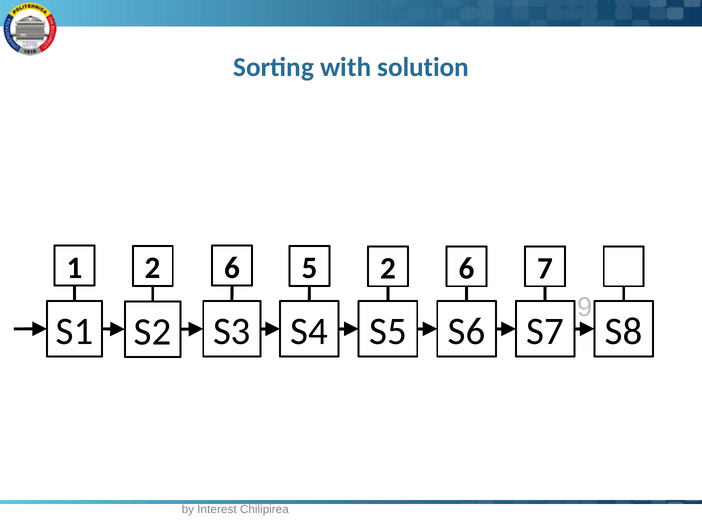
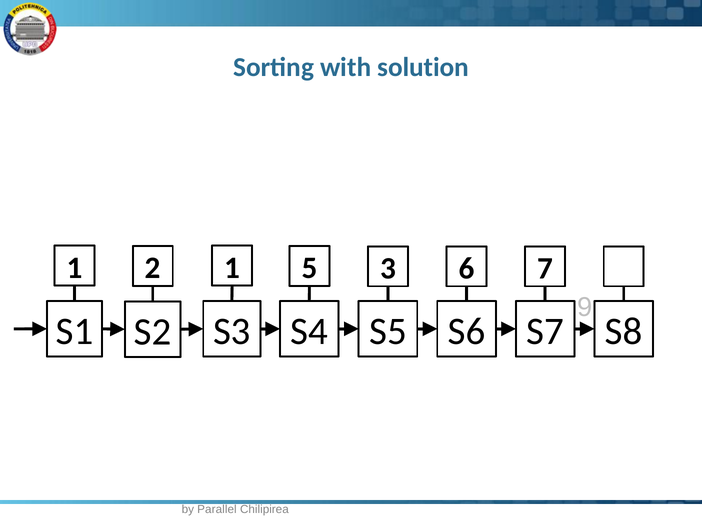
2 6: 6 -> 1 (232, 268)
5 2: 2 -> 3 (388, 269)
Interest: Interest -> Parallel (217, 510)
